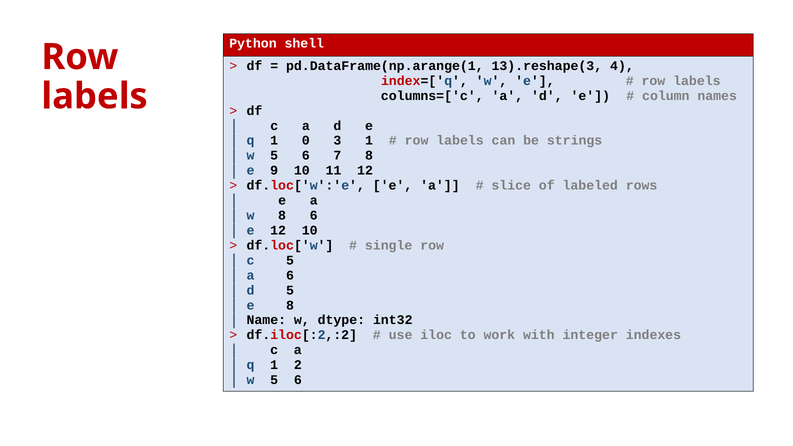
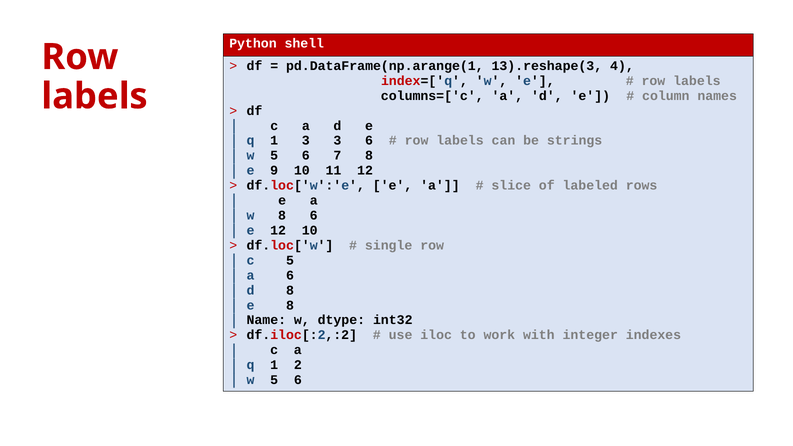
1 0: 0 -> 3 (306, 141)
3 1: 1 -> 6 (369, 141)
d 5: 5 -> 8 (290, 290)
